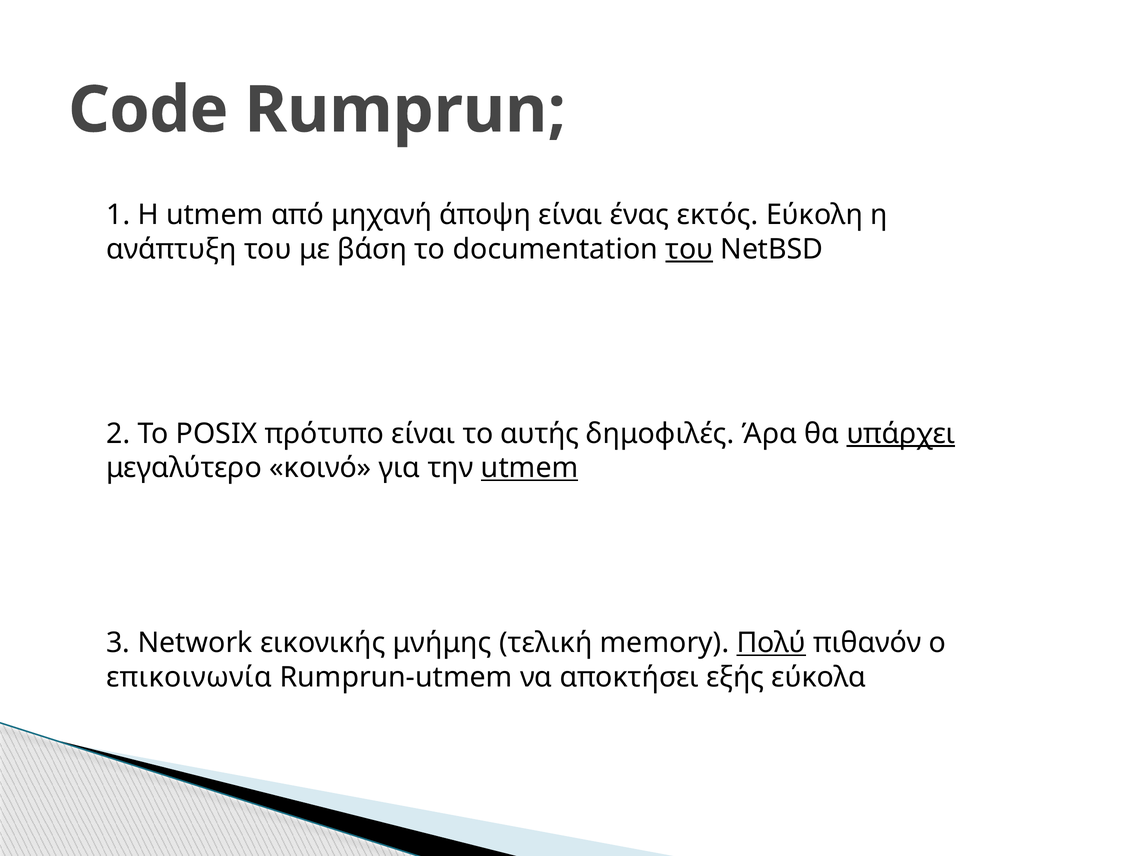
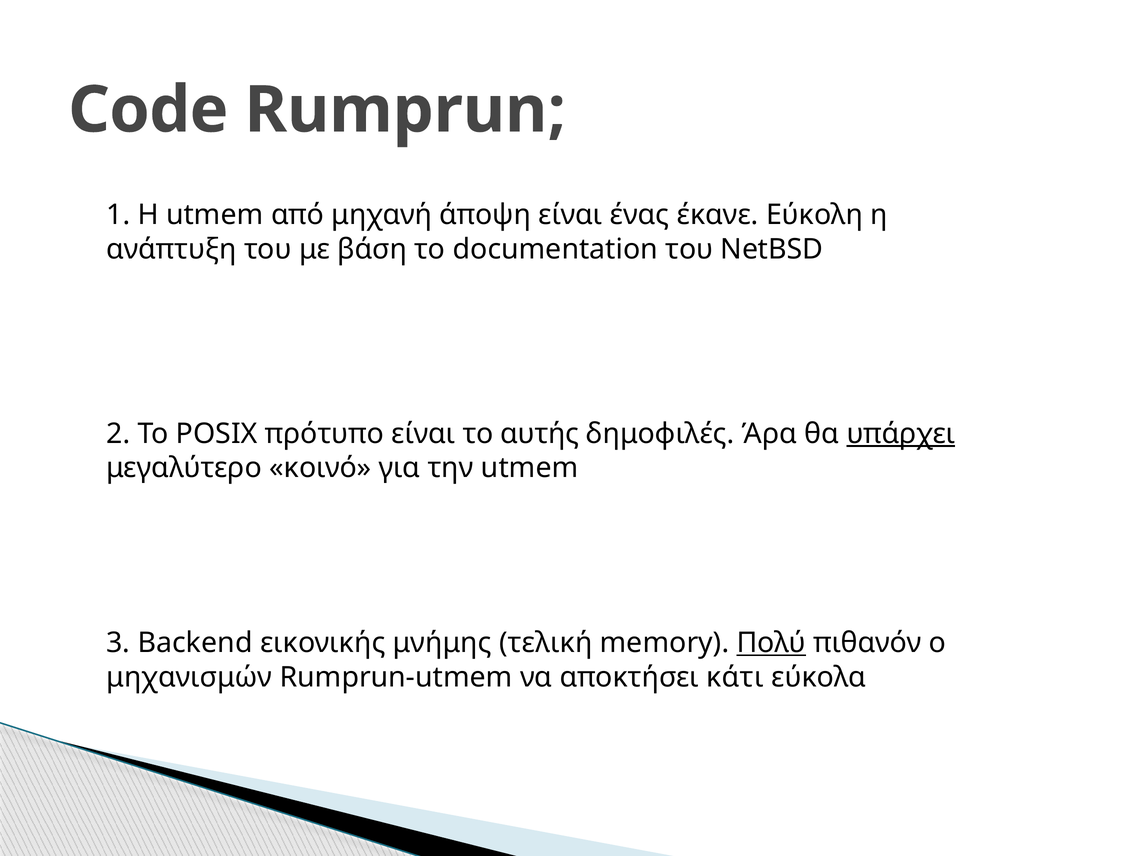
εκτός: εκτός -> έκανε (718, 215)
του underline: present -> none (689, 249)
utmem underline: present -> none (530, 468)
Network: Network -> Backend (195, 643)
επικοινωνία: επικοινωνία -> μηχανισμών (189, 677)
εξής: εξής -> κάτι (735, 677)
